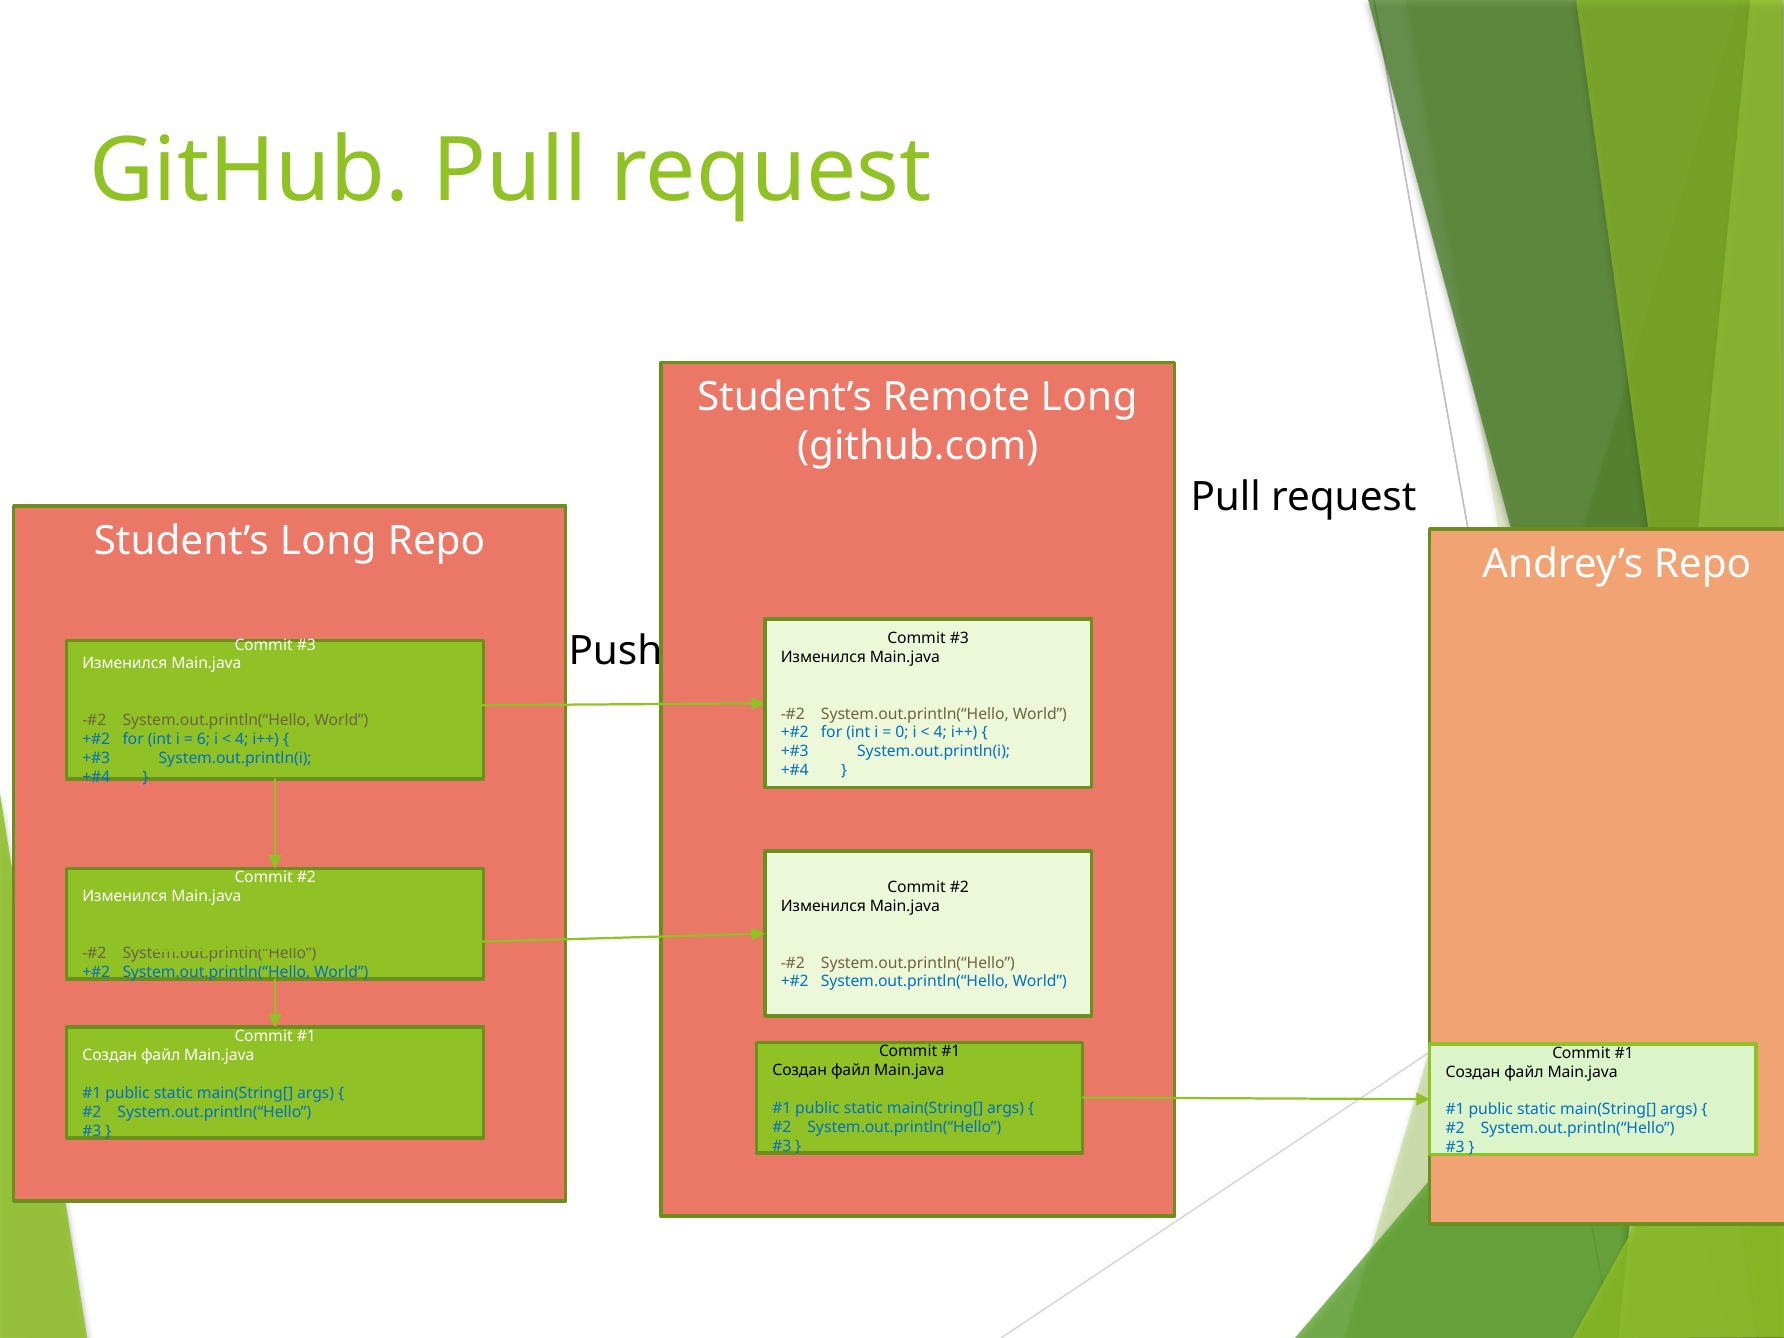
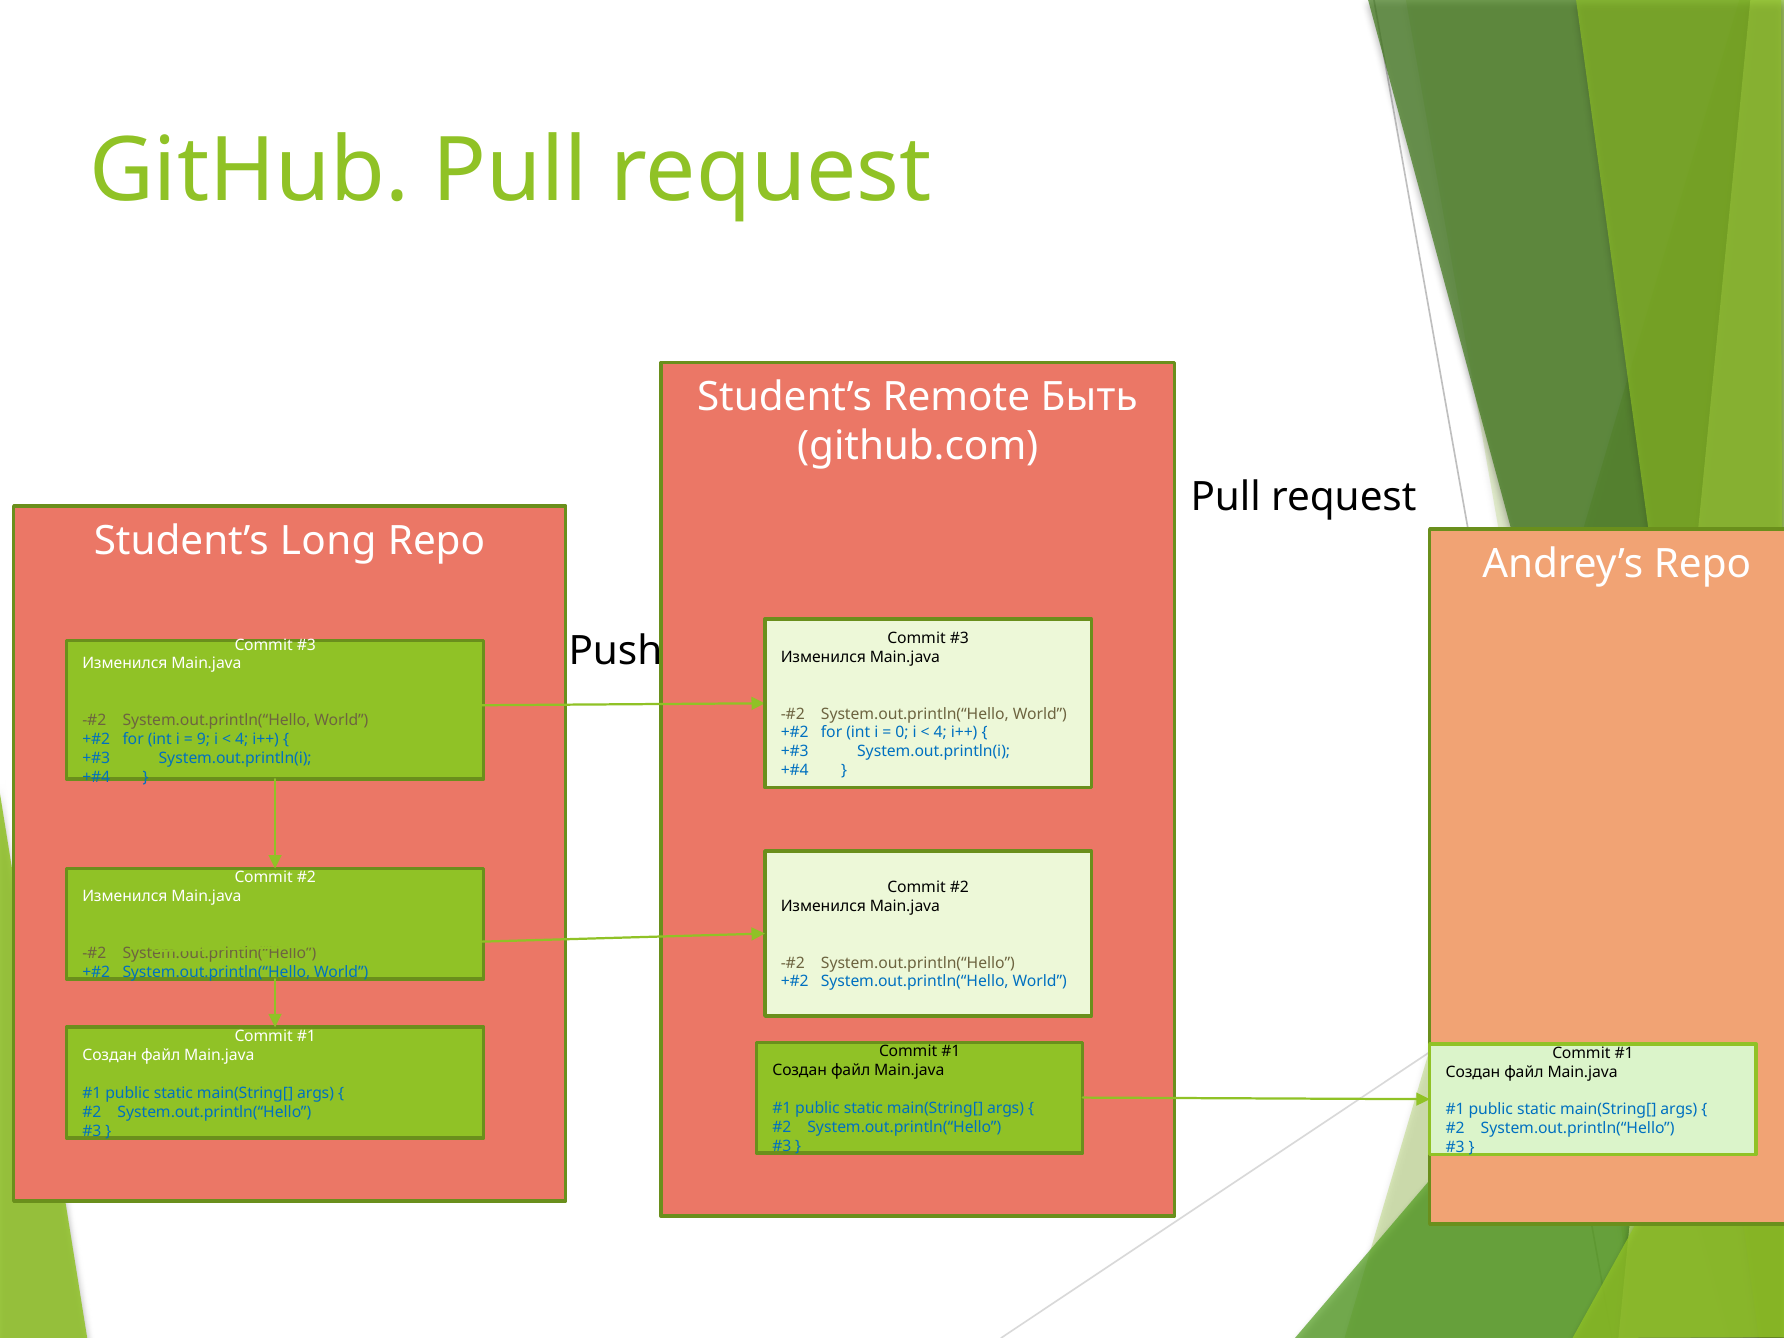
Remote Long: Long -> Быть (1089, 398)
6: 6 -> 9 (203, 739)
